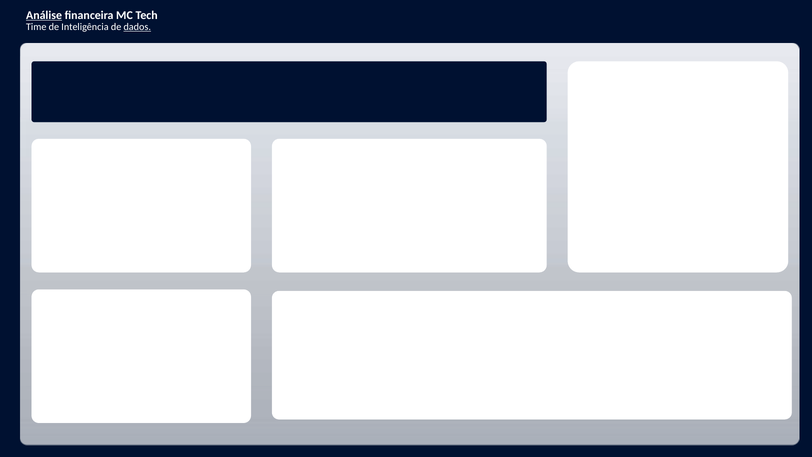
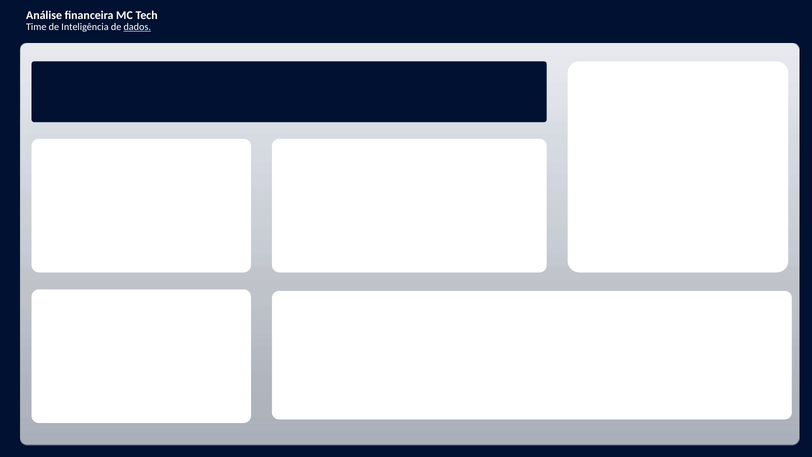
Análise underline: present -> none (44, 15)
